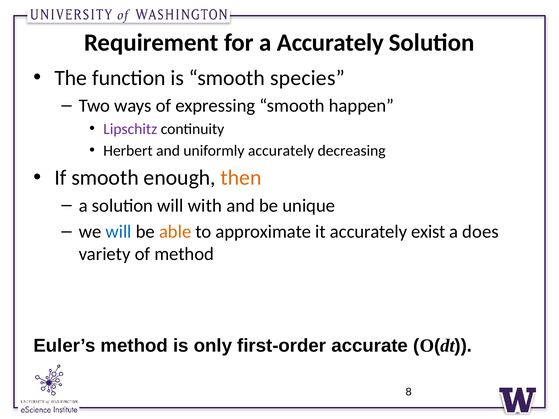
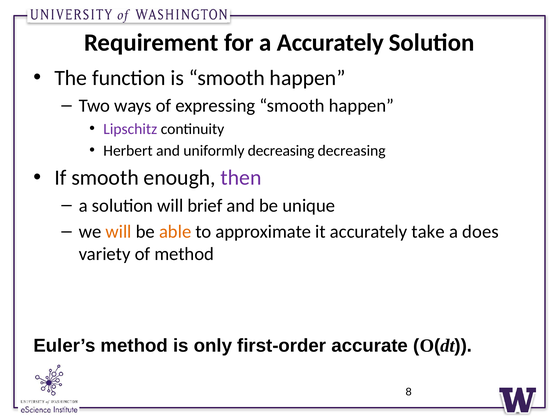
is smooth species: species -> happen (308, 78)
uniformly accurately: accurately -> decreasing (281, 151)
then colour: orange -> purple (241, 178)
with: with -> brief (205, 206)
will colour: blue -> orange (119, 232)
exist: exist -> take (428, 232)
